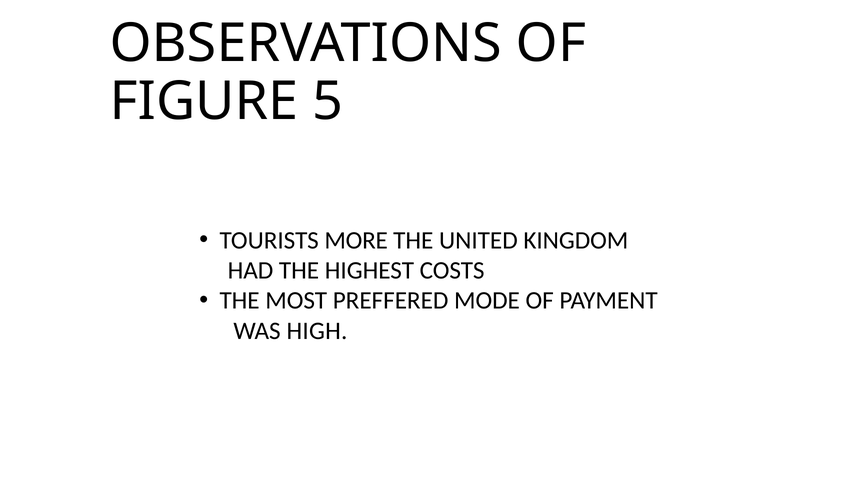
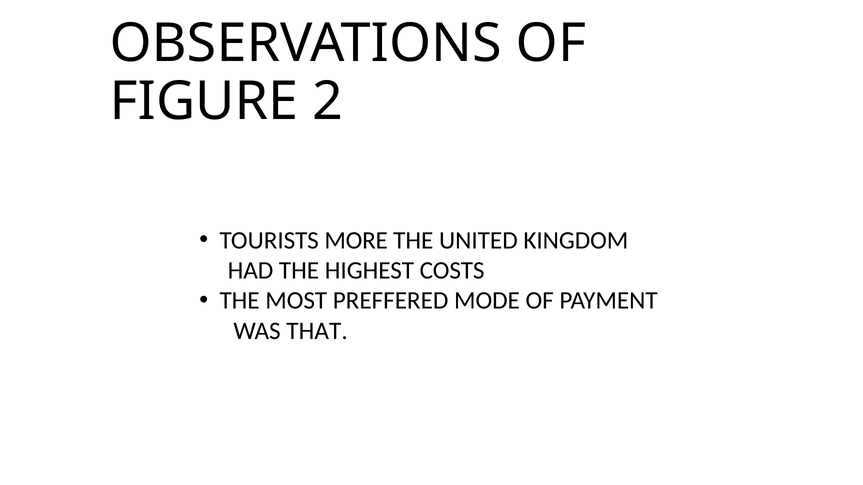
5: 5 -> 2 (328, 102)
HIGH: HIGH -> THAT (317, 331)
